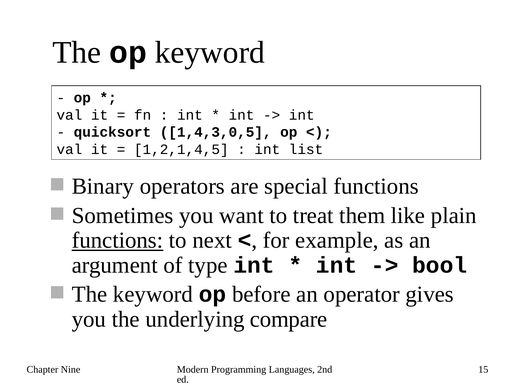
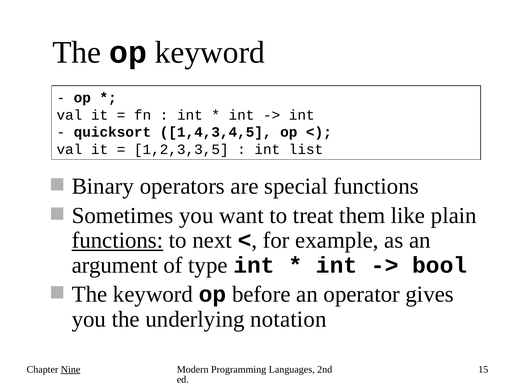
1,4,3,0,5: 1,4,3,0,5 -> 1,4,3,4,5 (216, 132)
1,2,1,4,5: 1,2,1,4,5 -> 1,2,3,3,5 (181, 149)
compare: compare -> notation (288, 319)
Nine underline: none -> present (71, 370)
